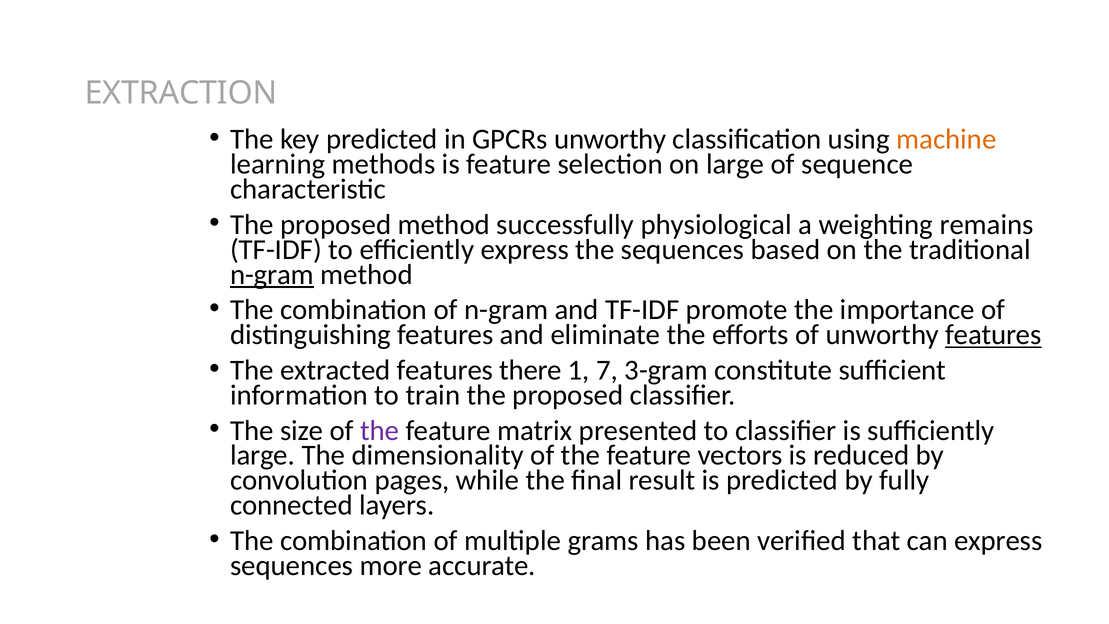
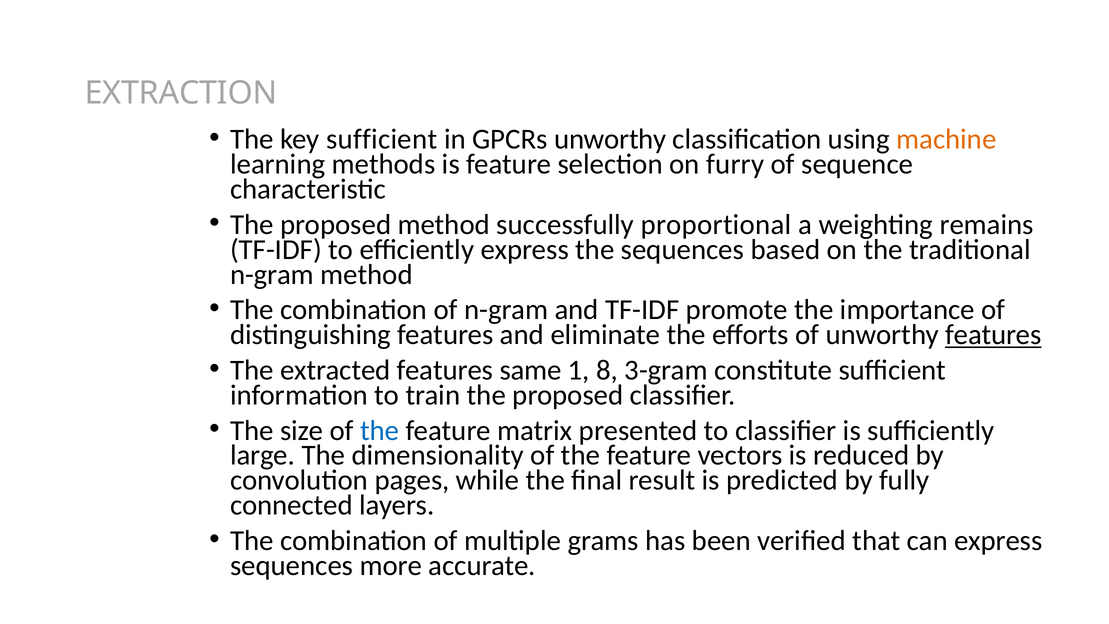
key predicted: predicted -> sufficient (382, 139)
on large: large -> furry (735, 164)
physiological: physiological -> proportional (716, 225)
n-gram underline: present -> none (272, 274)
there: there -> same (531, 370)
7: 7 -> 8 (607, 370)
the colour: purple -> blue (380, 430)
